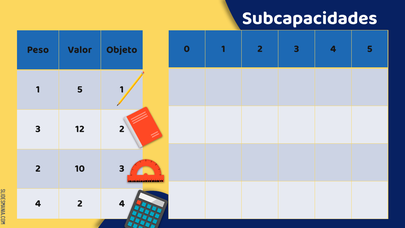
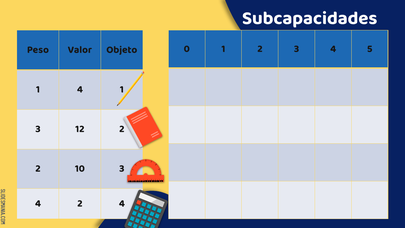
1 5: 5 -> 4 (80, 89)
